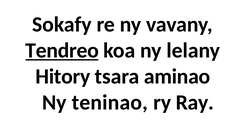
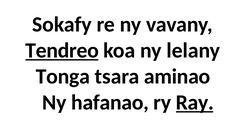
Hitory: Hitory -> Tonga (63, 76)
teninao: teninao -> hafanao (110, 102)
Ray underline: none -> present (195, 102)
